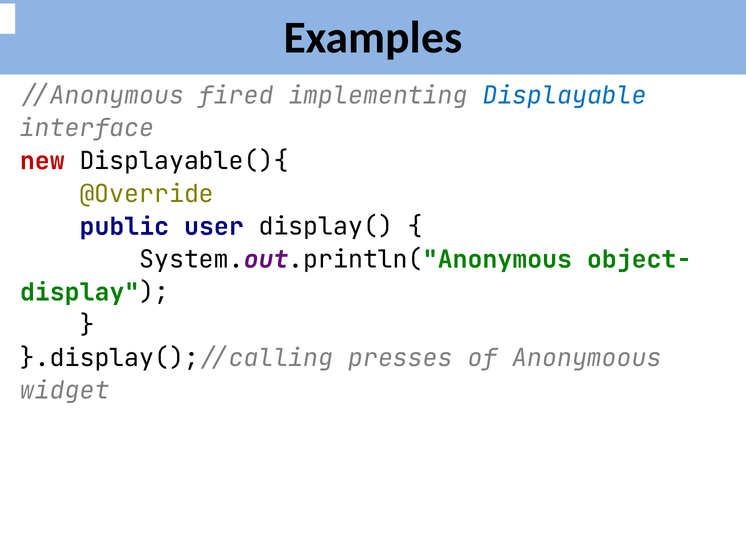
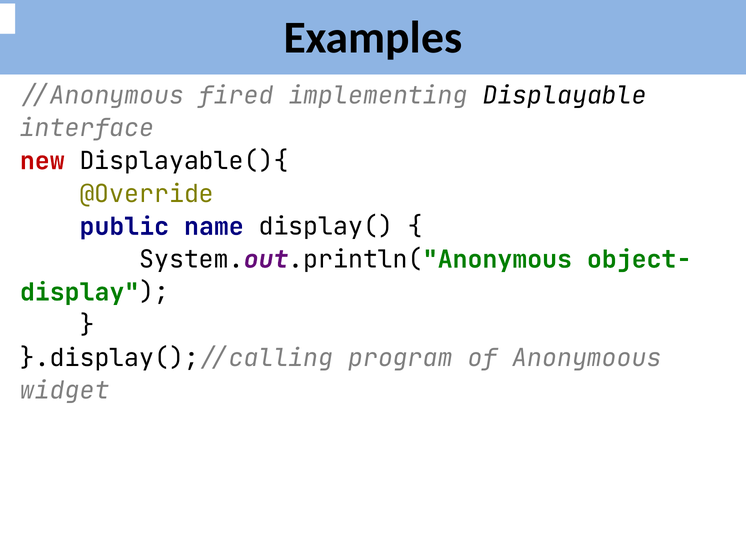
Displayable colour: blue -> black (565, 95)
user: user -> name (214, 227)
presses: presses -> program (400, 358)
